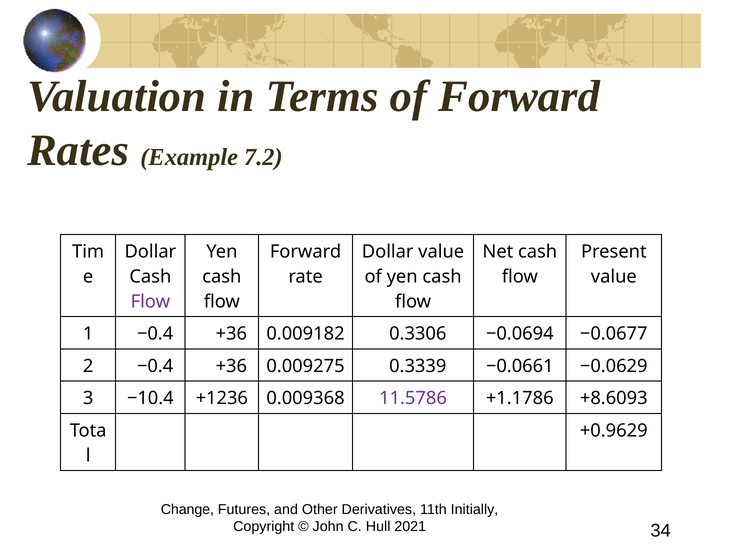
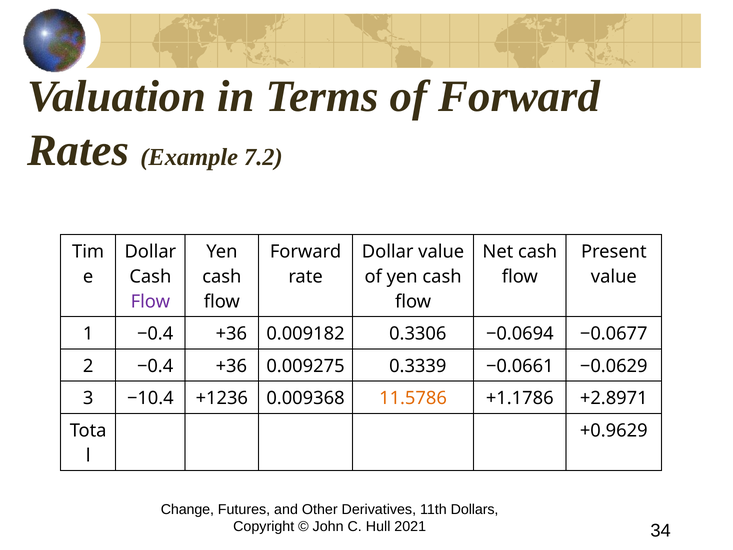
11.5786 colour: purple -> orange (413, 398)
+8.6093: +8.6093 -> +2.8971 (614, 398)
Initially: Initially -> Dollars (475, 509)
